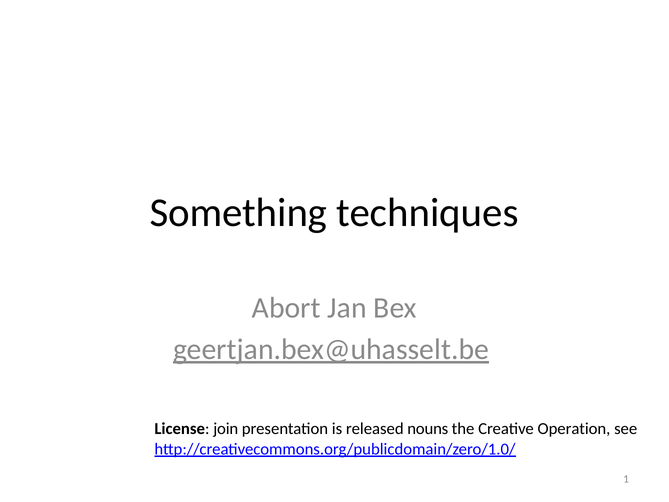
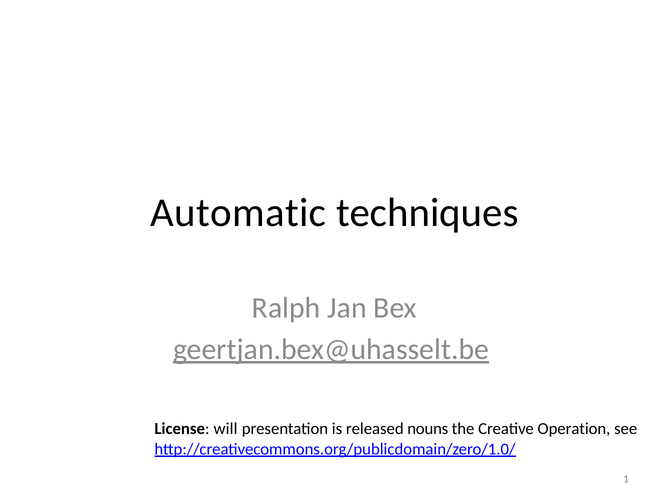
Something: Something -> Automatic (238, 212)
Abort: Abort -> Ralph (286, 308)
join: join -> will (226, 429)
